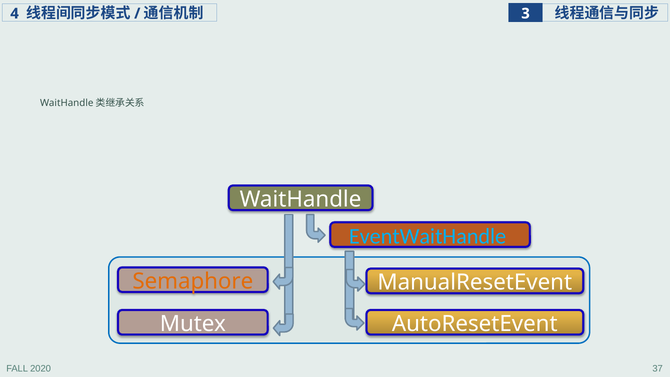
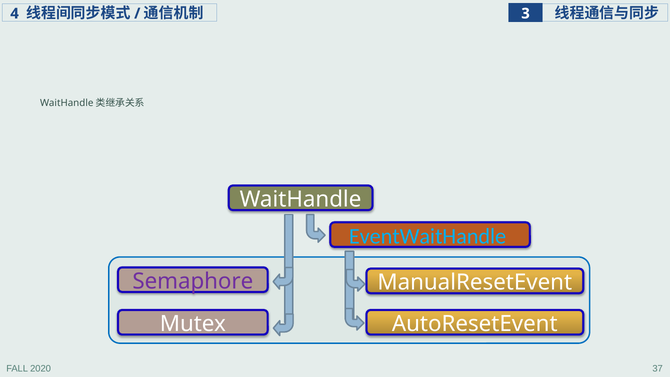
Semaphore colour: orange -> purple (193, 281)
